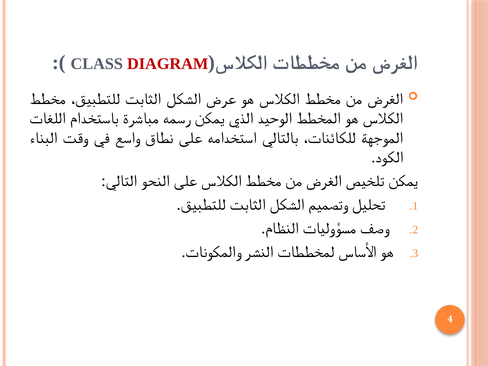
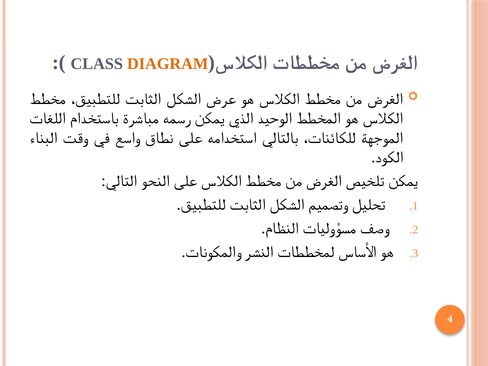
DIAGRAM colour: red -> orange (168, 64)
